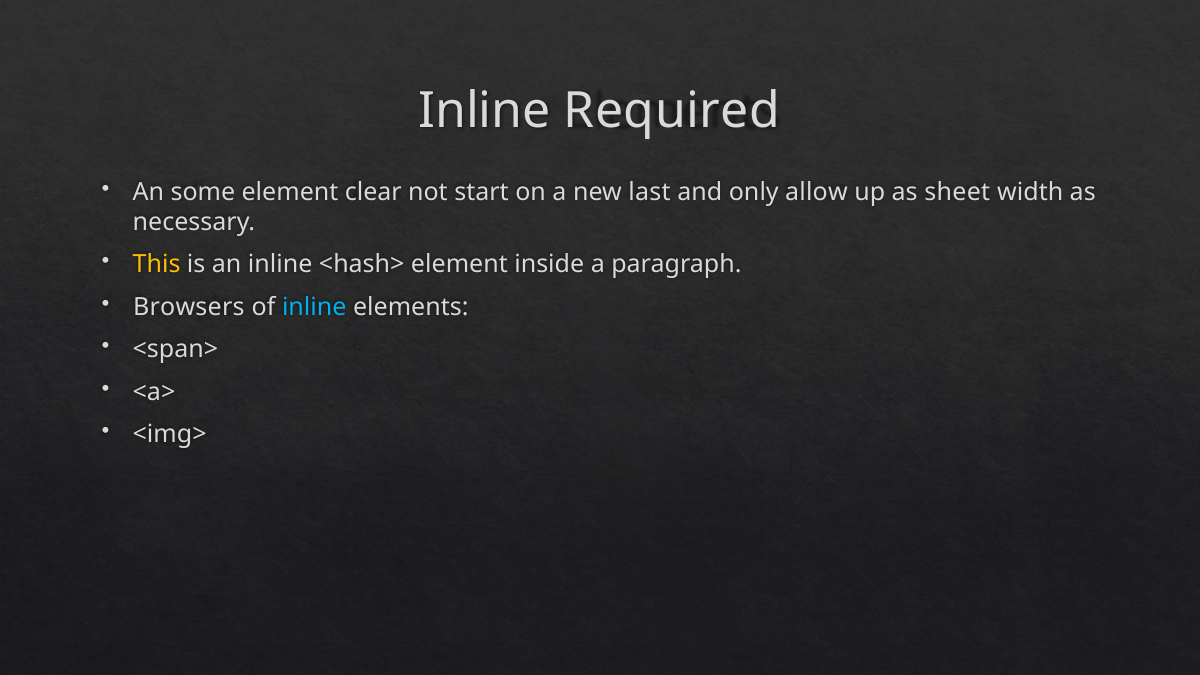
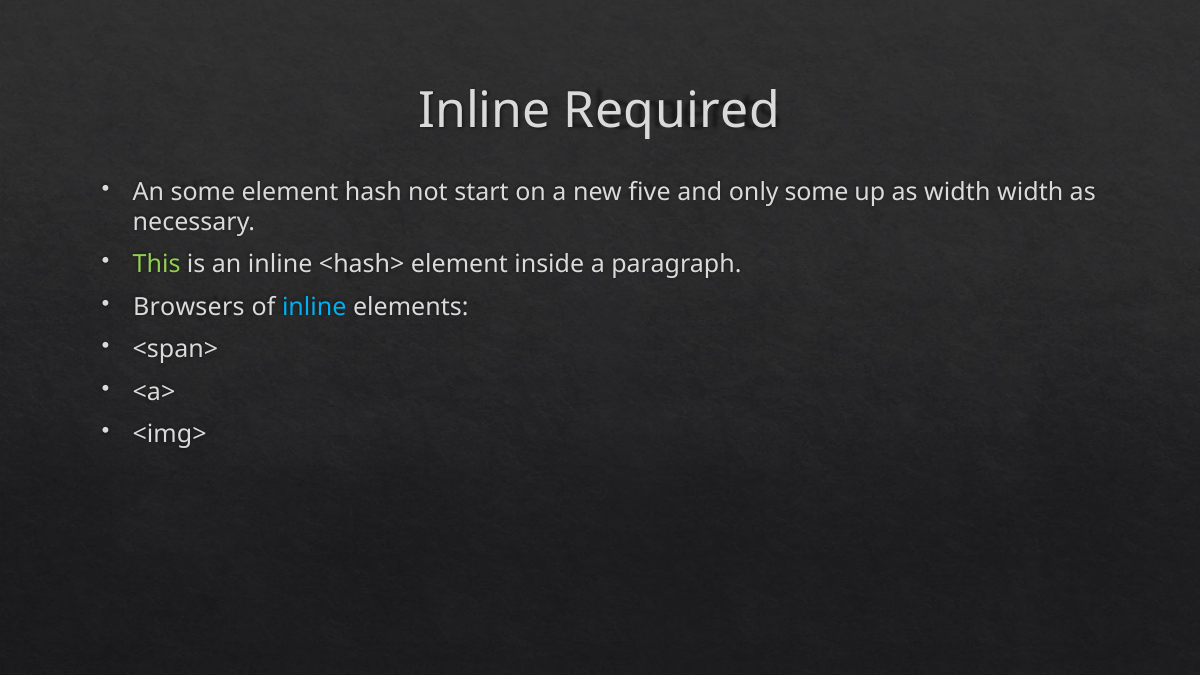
clear: clear -> hash (373, 192)
last: last -> five (649, 192)
only allow: allow -> some (817, 192)
as sheet: sheet -> width (957, 192)
This colour: yellow -> light green (157, 264)
